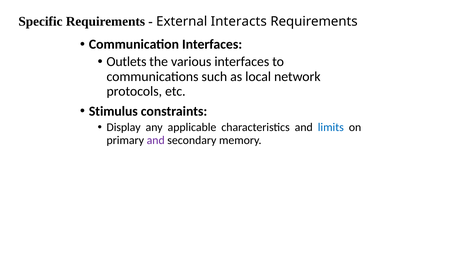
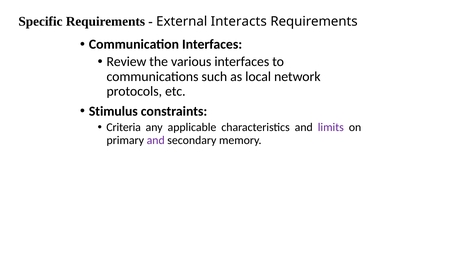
Outlets: Outlets -> Review (126, 62)
Display: Display -> Criteria (124, 127)
limits colour: blue -> purple (331, 127)
